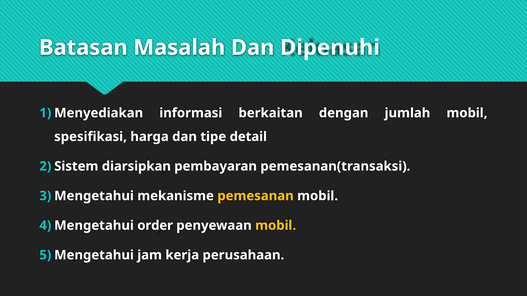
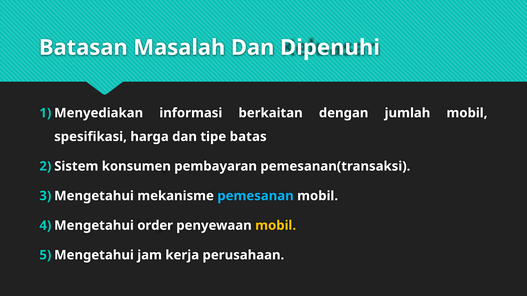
detail: detail -> batas (248, 137)
diarsipkan: diarsipkan -> konsumen (136, 166)
pemesanan colour: yellow -> light blue (256, 196)
